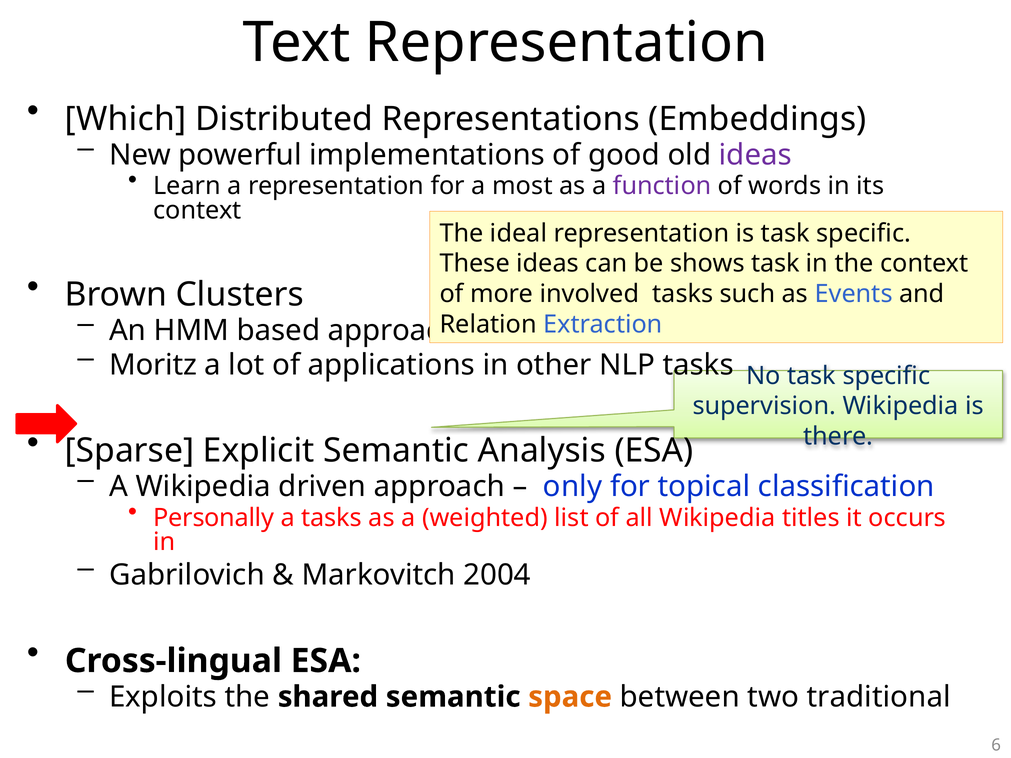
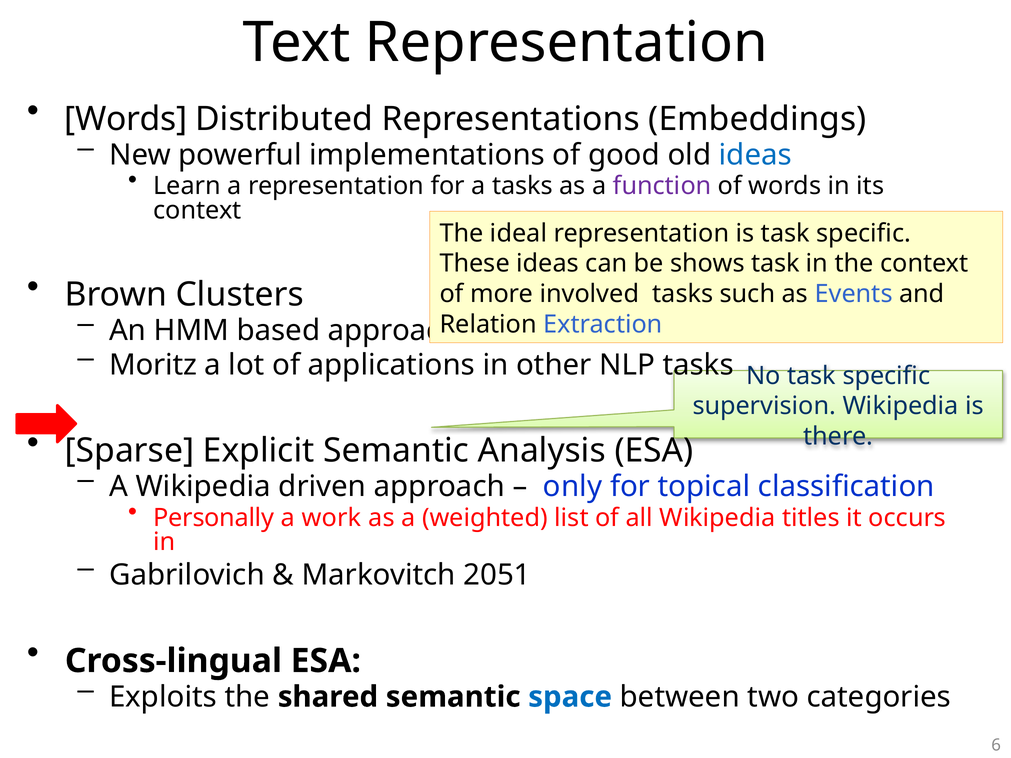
Which: Which -> Words (126, 119)
ideas colour: purple -> blue (755, 155)
a most: most -> tasks (522, 186)
a tasks: tasks -> work (331, 518)
2004: 2004 -> 2051 (497, 575)
space colour: orange -> blue (570, 697)
traditional: traditional -> categories (879, 697)
